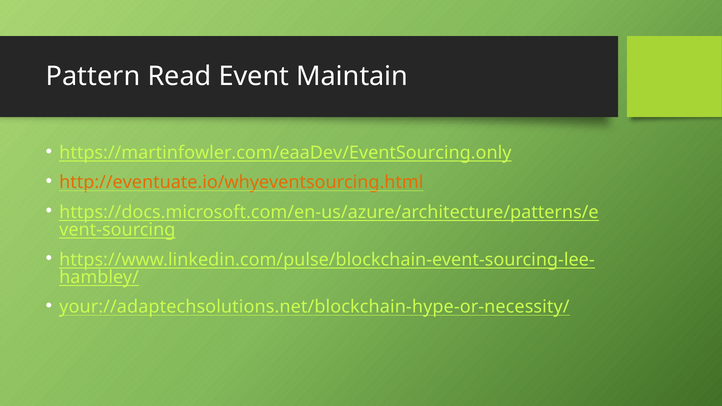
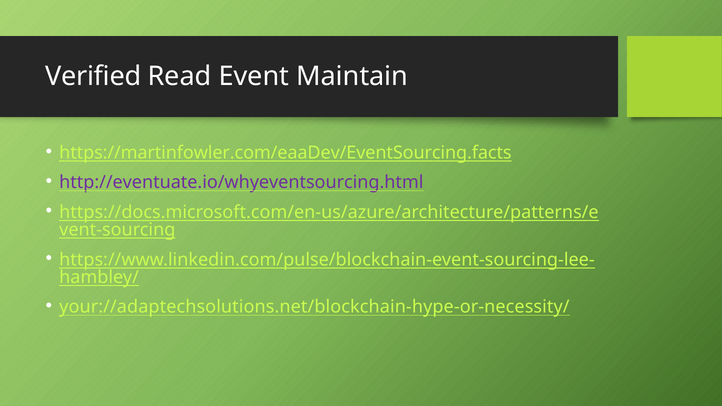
Pattern: Pattern -> Verified (93, 76)
https://martinfowler.com/eaaDev/EventSourcing.only: https://martinfowler.com/eaaDev/EventSourcing.only -> https://martinfowler.com/eaaDev/EventSourcing.facts (285, 153)
http://eventuate.io/whyeventsourcing.html colour: orange -> purple (241, 183)
